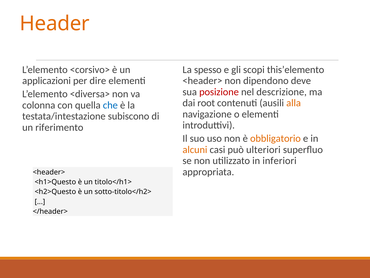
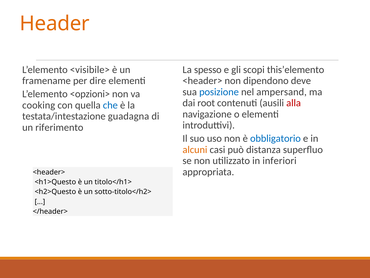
<corsivo>: <corsivo> -> <visibile> (90, 70)
applicazioni: applicazioni -> framename (46, 81)
posizione colour: red -> blue (219, 92)
descrizione: descrizione -> ampersand (282, 92)
<diversa>: <diversa> -> <opzioni> (90, 94)
alla colour: orange -> red (294, 103)
colonna: colonna -> cooking (39, 105)
subiscono: subiscono -> guadagna (129, 116)
obbligatorio colour: orange -> blue (275, 138)
ulteriori: ulteriori -> distanza (263, 149)
